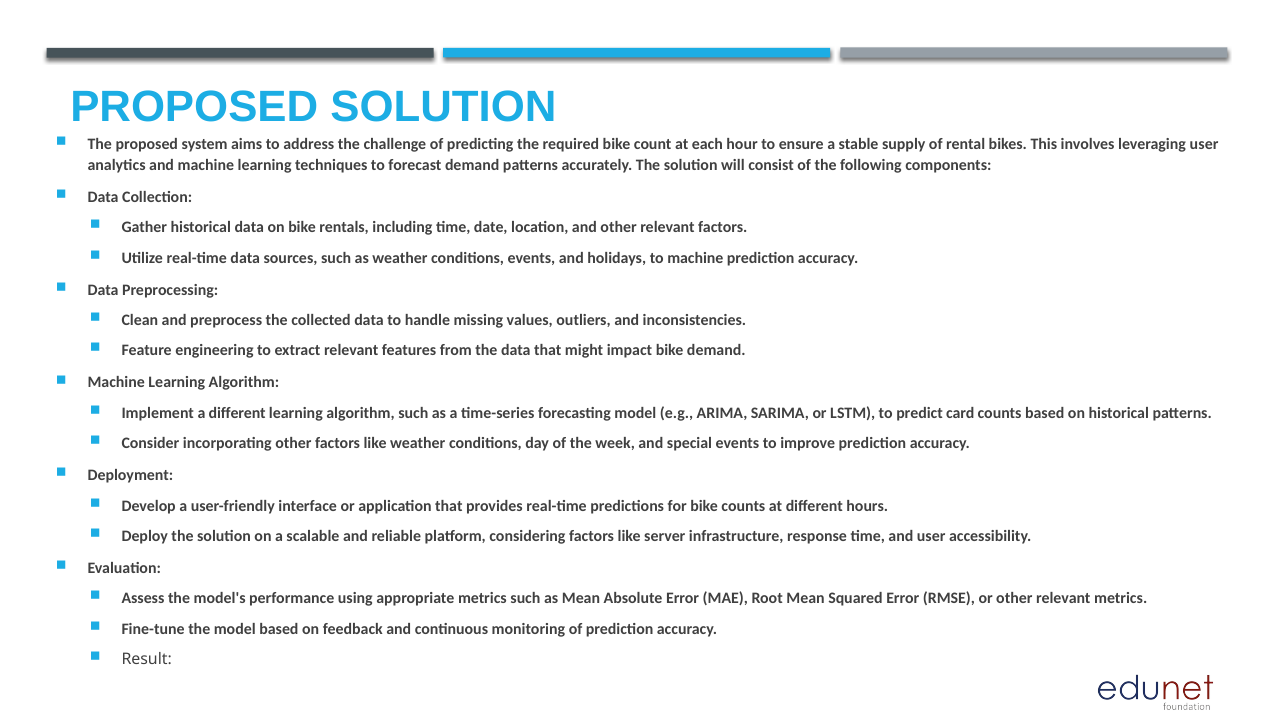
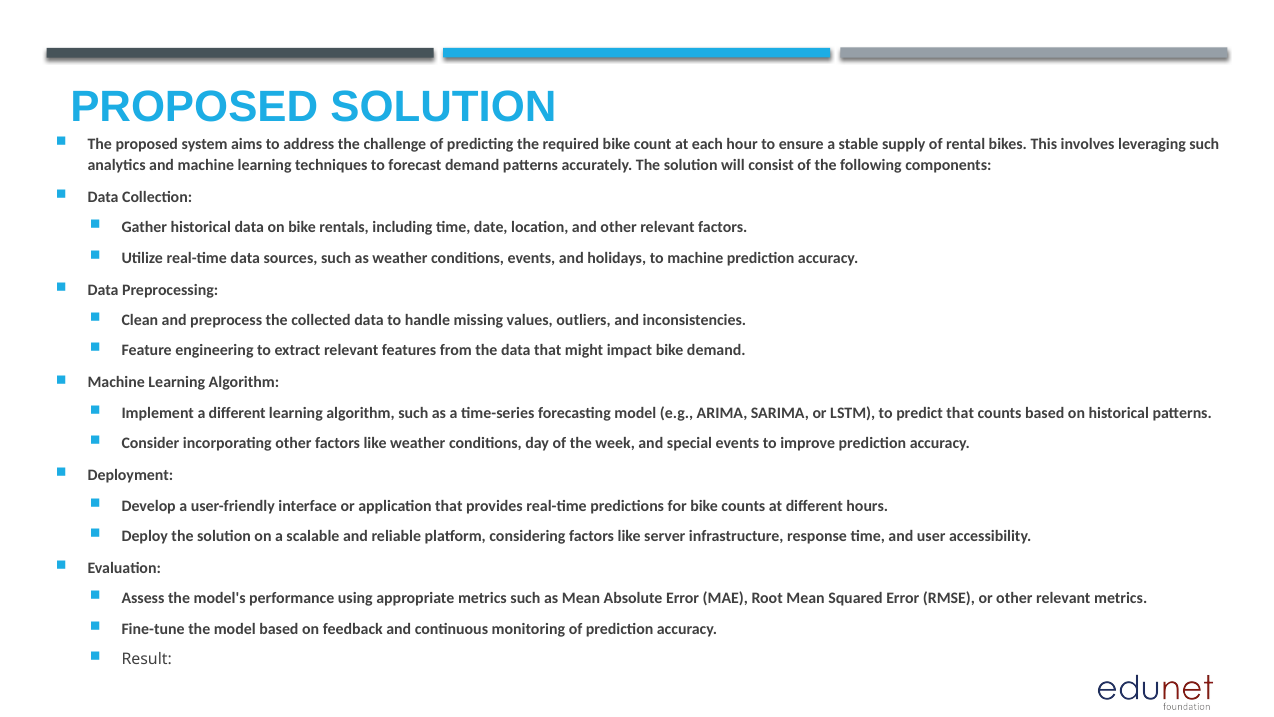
leveraging user: user -> such (1204, 144)
predict card: card -> that (960, 413)
